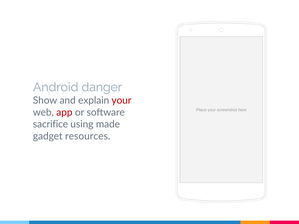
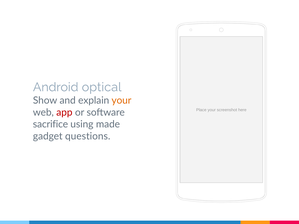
danger: danger -> optical (102, 87)
your colour: red -> orange (121, 101)
resources: resources -> questions (88, 136)
